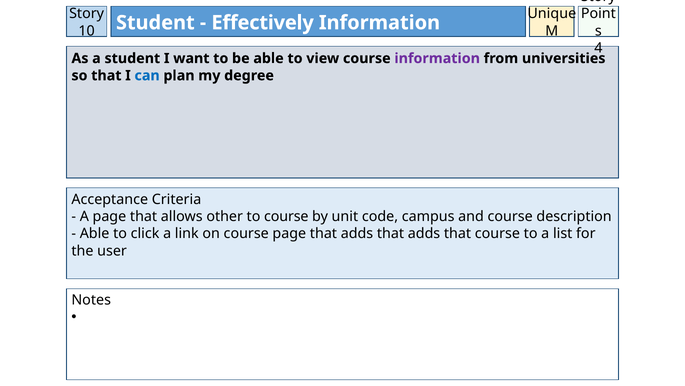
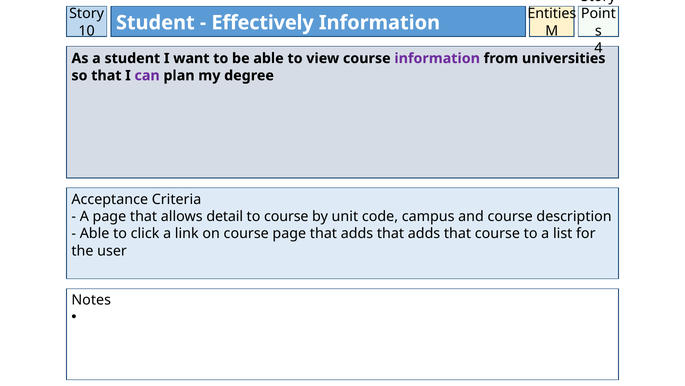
Unique: Unique -> Entities (552, 14)
can colour: blue -> purple (147, 75)
other: other -> detail (225, 216)
